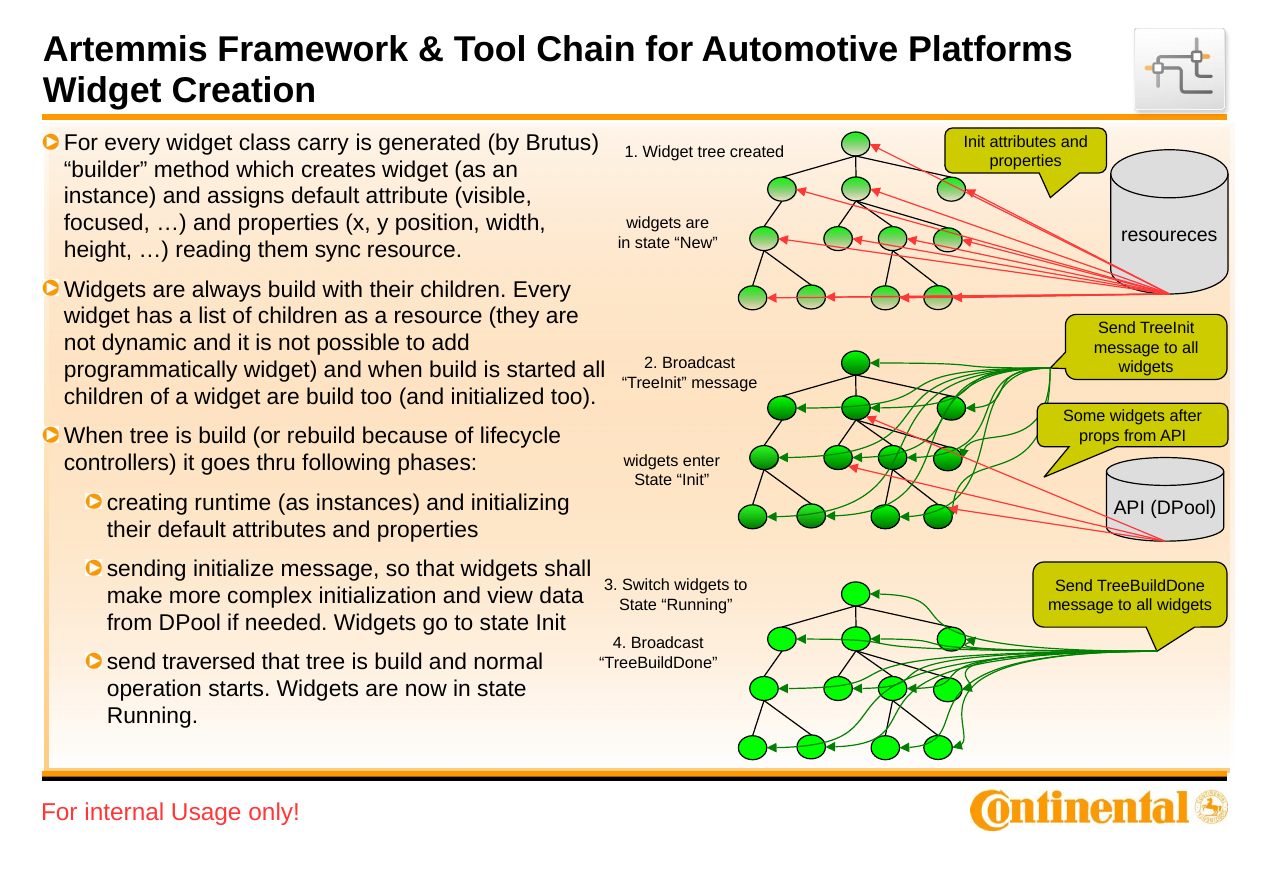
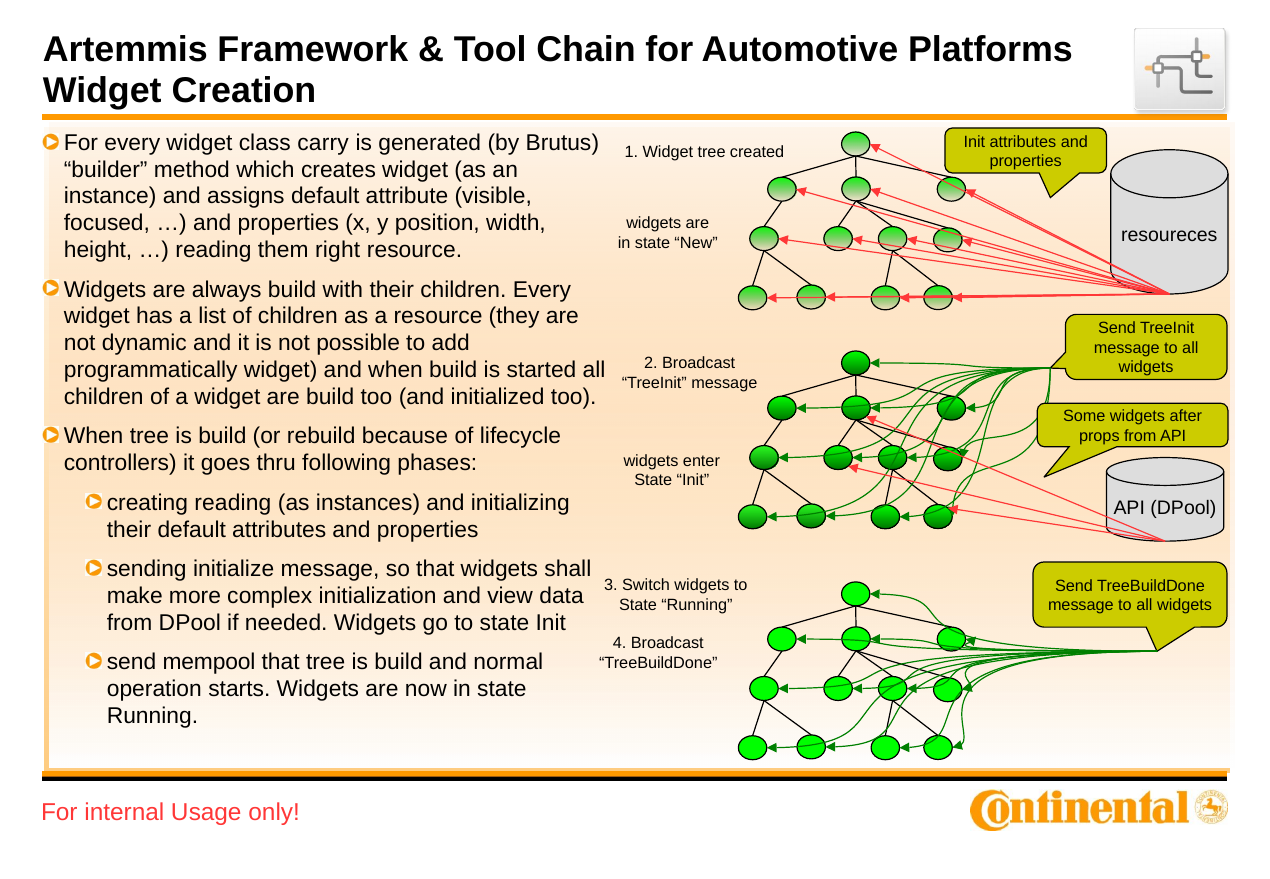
sync: sync -> right (338, 250)
creating runtime: runtime -> reading (233, 503)
traversed: traversed -> mempool (209, 662)
